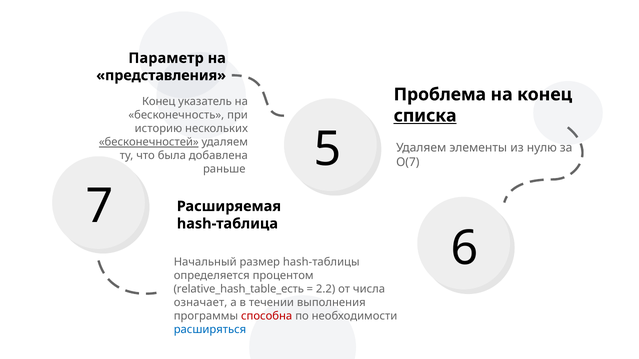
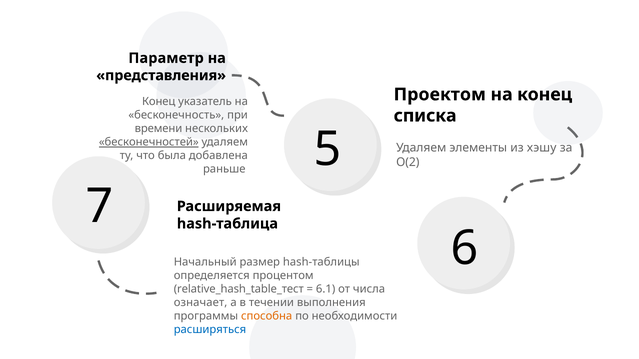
Проблема: Проблема -> Проектом (440, 95)
списка underline: present -> none (425, 116)
историю: историю -> времени (158, 129)
нулю: нулю -> хэшу (542, 148)
О(7: О(7 -> О(2 (408, 162)
relative_hash_table_есть: relative_hash_table_есть -> relative_hash_table_тест (239, 289)
2.2: 2.2 -> 6.1 (326, 289)
способна colour: red -> orange (267, 316)
